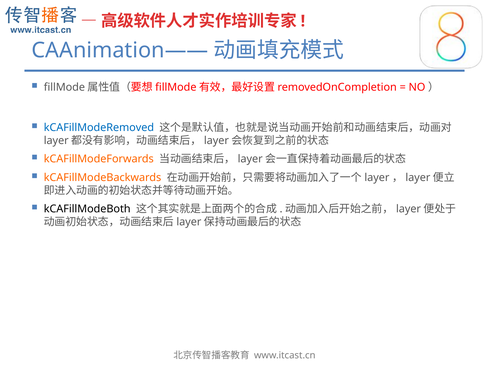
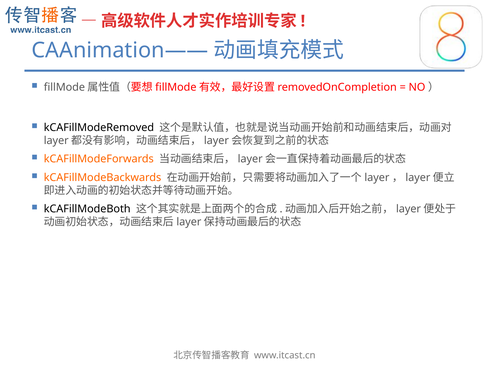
kCAFillModeRemoved colour: blue -> black (99, 127)
